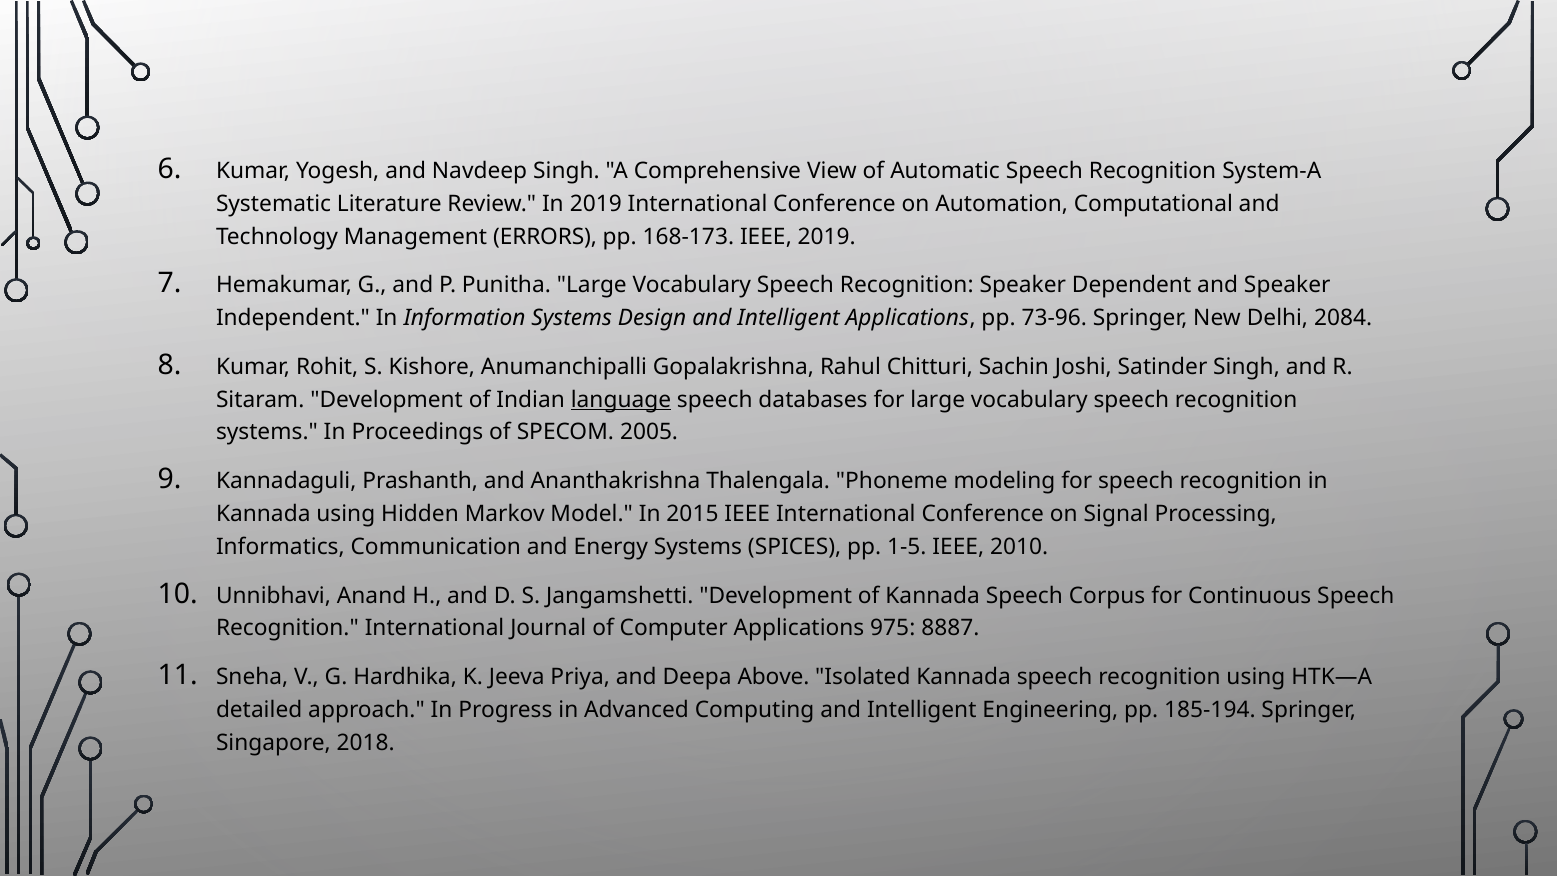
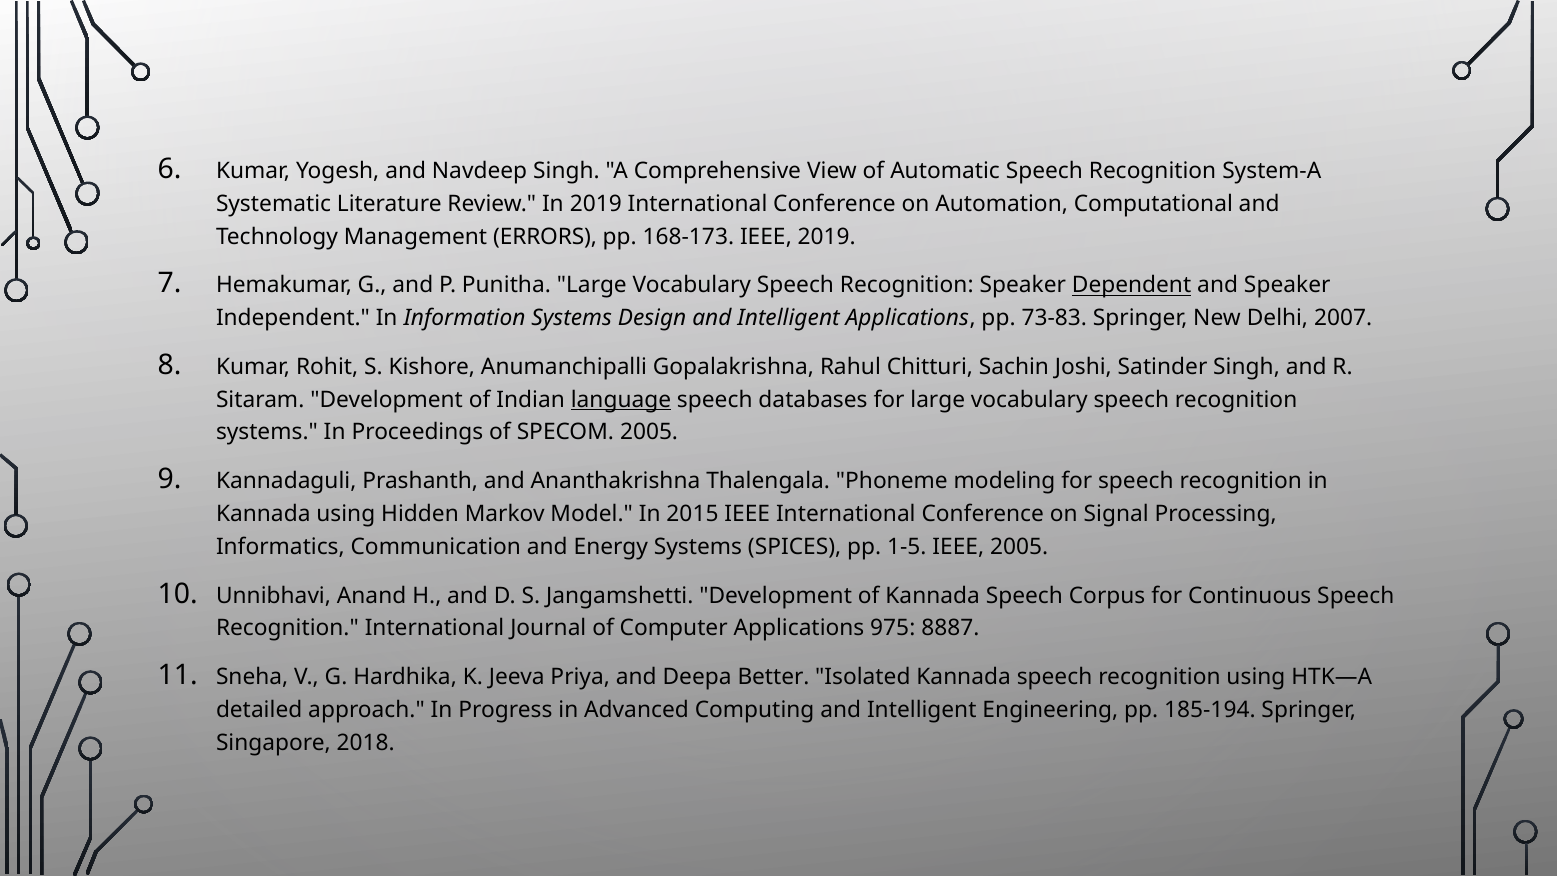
Dependent underline: none -> present (1132, 285)
73-96: 73-96 -> 73-83 (1054, 318)
2084: 2084 -> 2007 (1343, 318)
IEEE 2010: 2010 -> 2005 (1019, 547)
Above: Above -> Better (773, 677)
